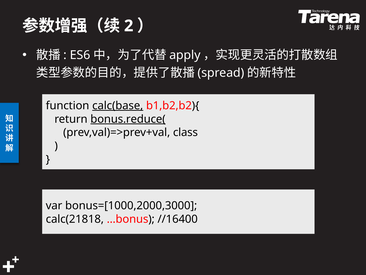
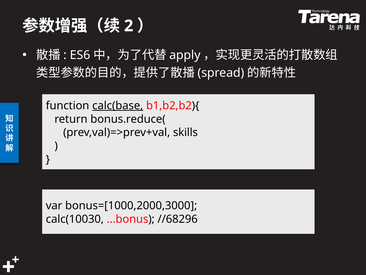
bonus.reduce( underline: present -> none (128, 119)
class: class -> skills (185, 132)
calc(21818: calc(21818 -> calc(10030 (75, 219)
//16400: //16400 -> //68296 (178, 219)
